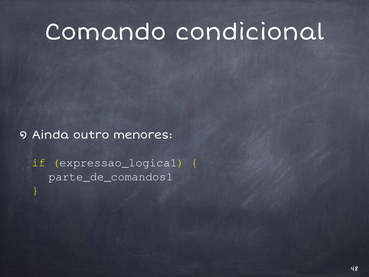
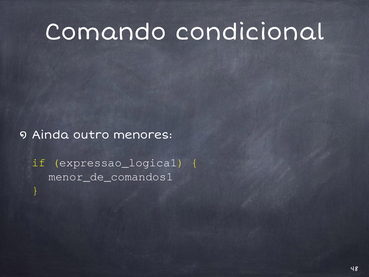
parte_de_comandos1: parte_de_comandos1 -> menor_de_comandos1 (111, 176)
